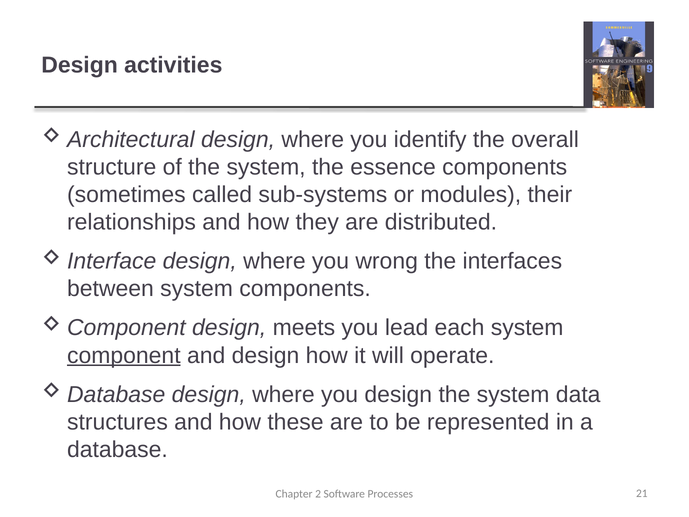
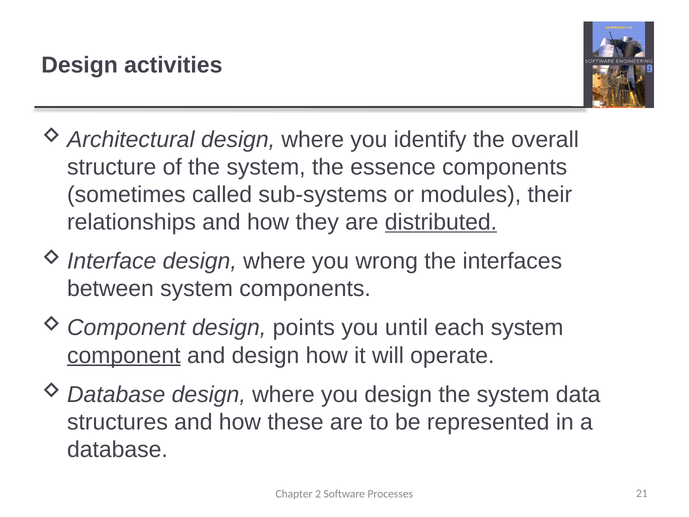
distributed underline: none -> present (441, 222)
meets: meets -> points (304, 328)
lead: lead -> until (406, 328)
